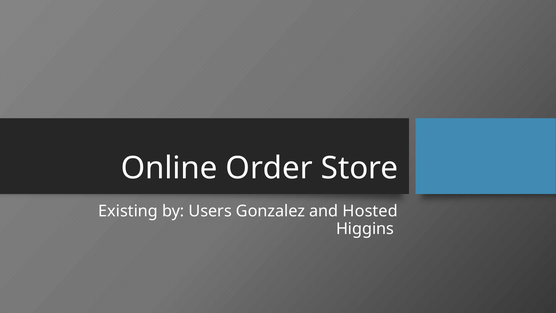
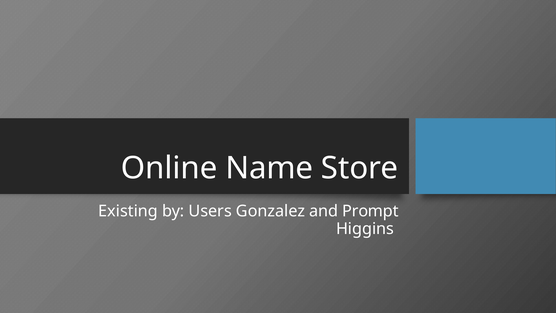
Order: Order -> Name (269, 168)
Hosted: Hosted -> Prompt (370, 211)
